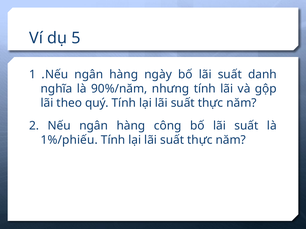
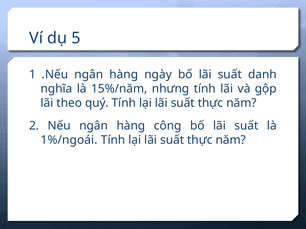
90%/năm: 90%/năm -> 15%/năm (119, 89)
1%/phiếu: 1%/phiếu -> 1%/ngoái (69, 140)
